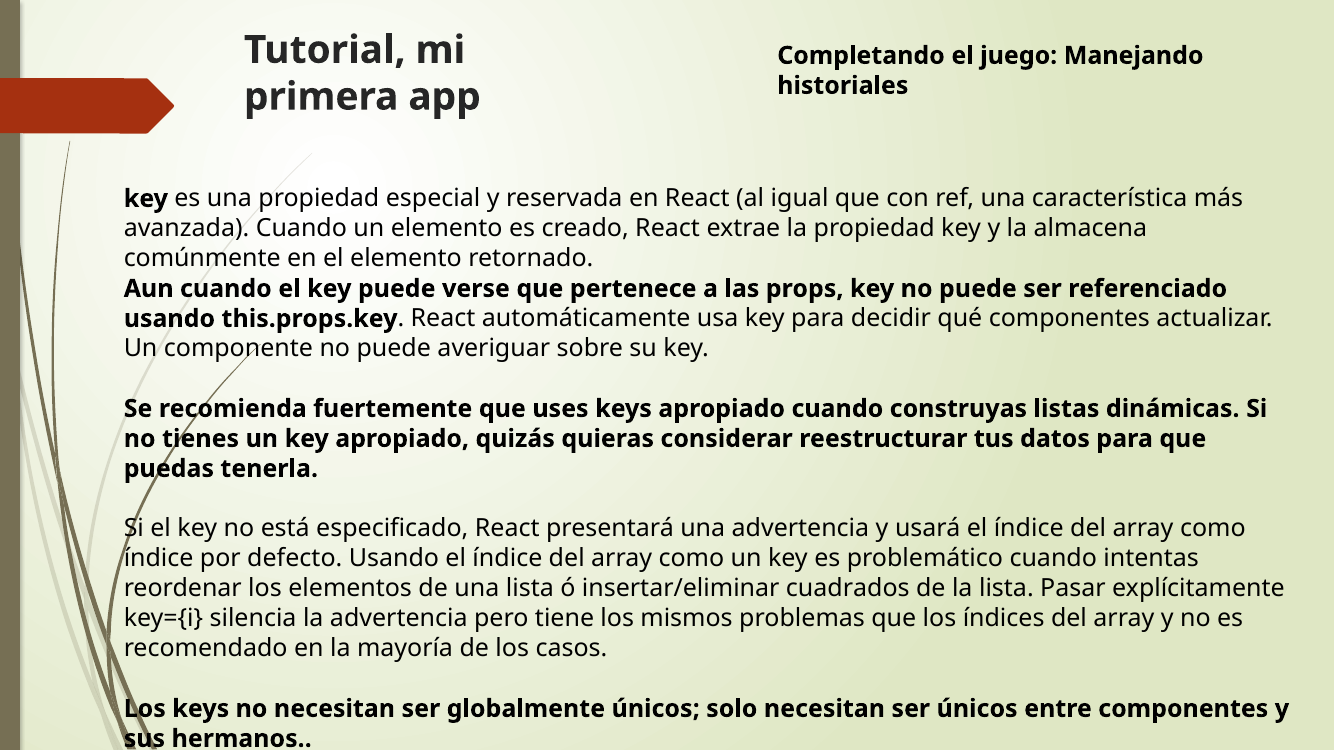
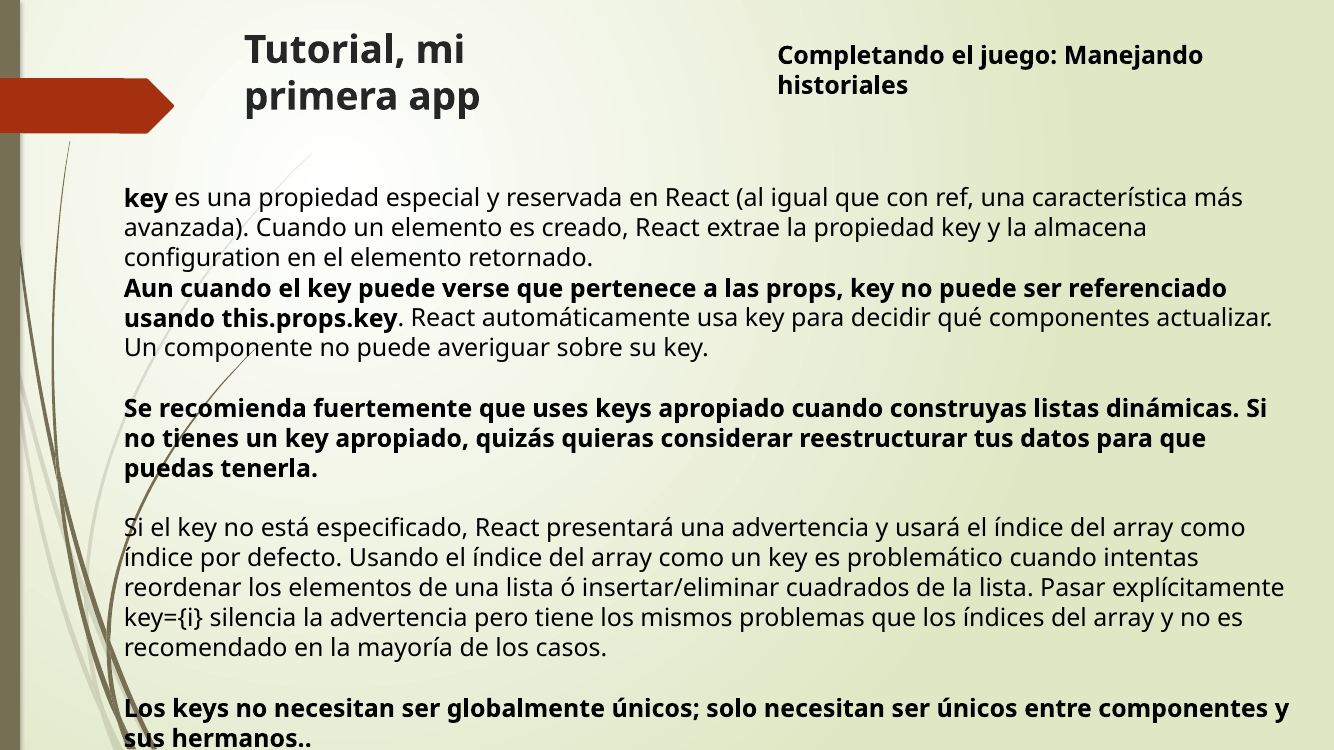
comúnmente: comúnmente -> configuration (202, 259)
